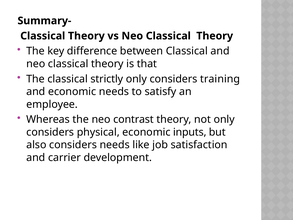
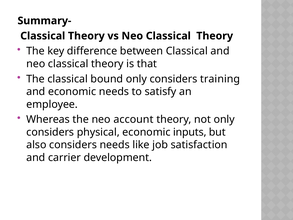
strictly: strictly -> bound (107, 79)
contrast: contrast -> account (133, 119)
